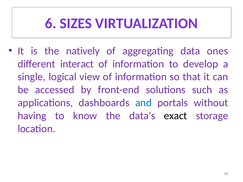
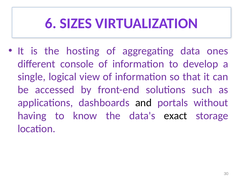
natively: natively -> hosting (83, 51)
interact: interact -> console (77, 64)
and colour: blue -> black (143, 103)
